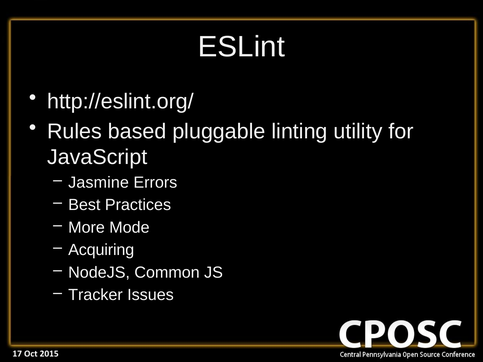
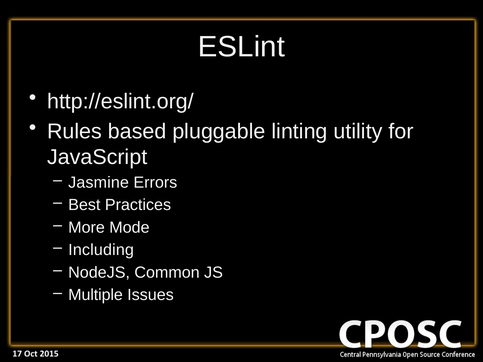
Acquiring: Acquiring -> Including (101, 250)
Tracker: Tracker -> Multiple (96, 295)
